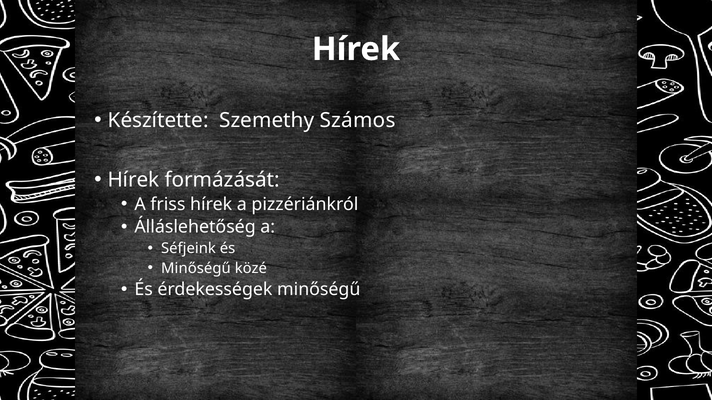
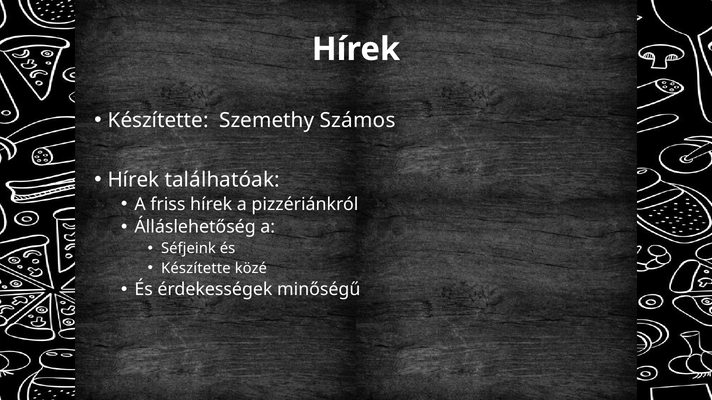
formázását: formázását -> találhatóak (222, 180)
Minőségű: Minőségű -> Készítette (196, 268)
